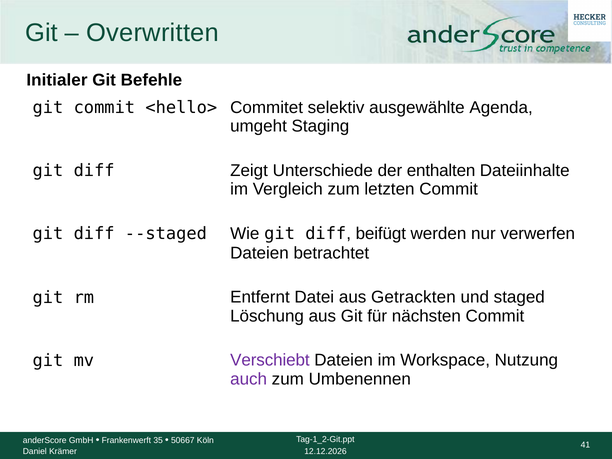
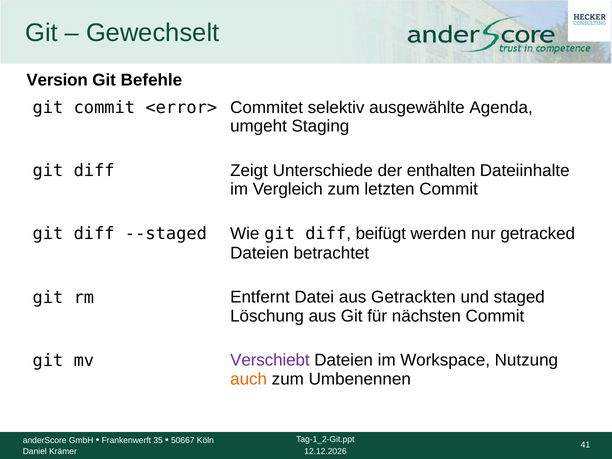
Overwritten: Overwritten -> Gewechselt (153, 33)
Initialer: Initialer -> Version (57, 80)
<hello>: <hello> -> <error> (181, 108)
verwerfen: verwerfen -> getracked (538, 234)
auch colour: purple -> orange (249, 379)
